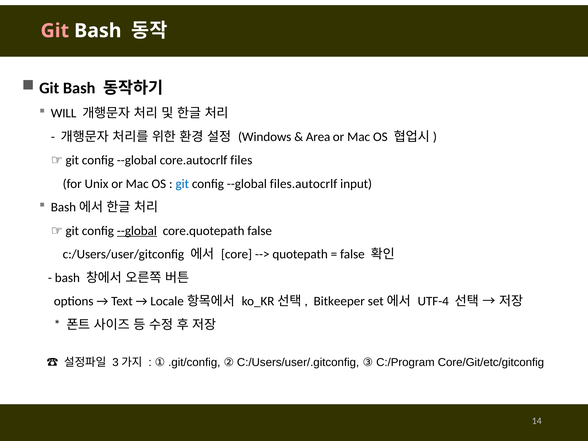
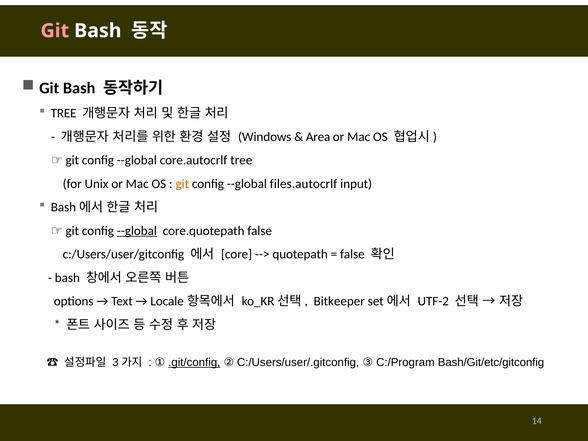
WILL: WILL -> TREE (64, 113)
core.autocrlf files: files -> tree (241, 160)
git colour: blue -> orange (182, 184)
UTF-4: UTF-4 -> UTF-2 (433, 301)
Core/Git/etc/gitconfig: Core/Git/etc/gitconfig -> Bash/Git/etc/gitconfig (491, 362)
.git/config underline: none -> present (194, 362)
